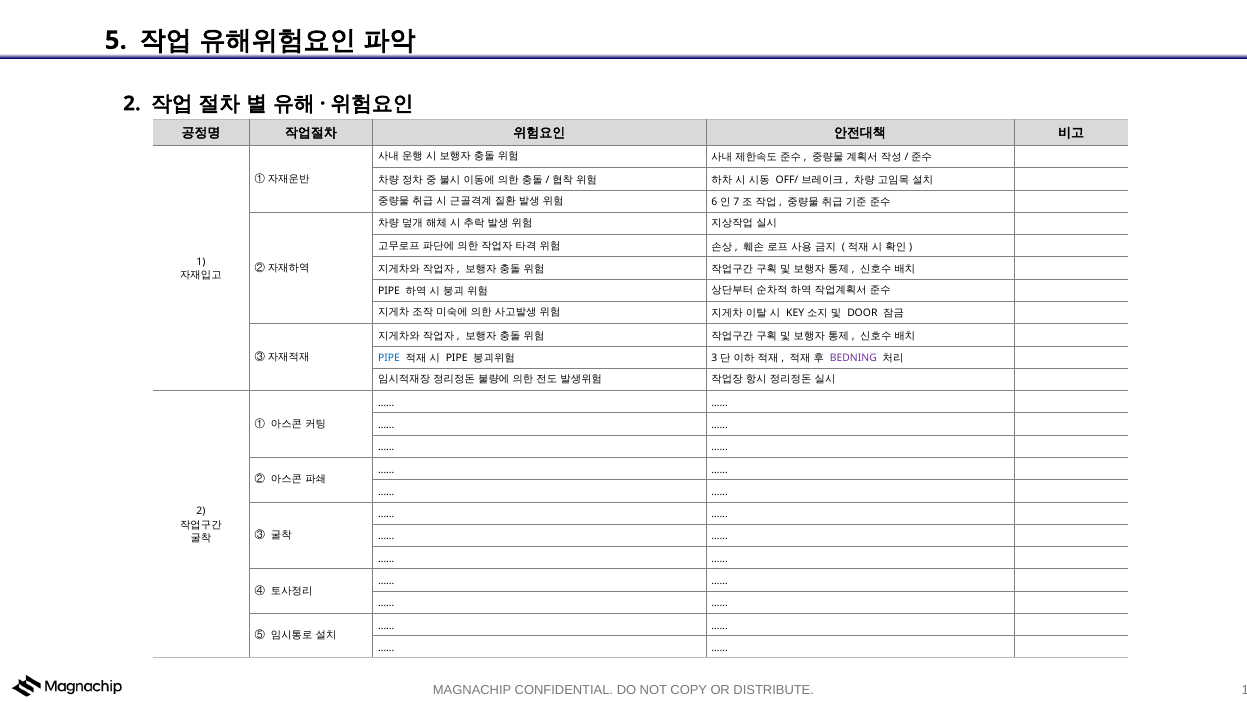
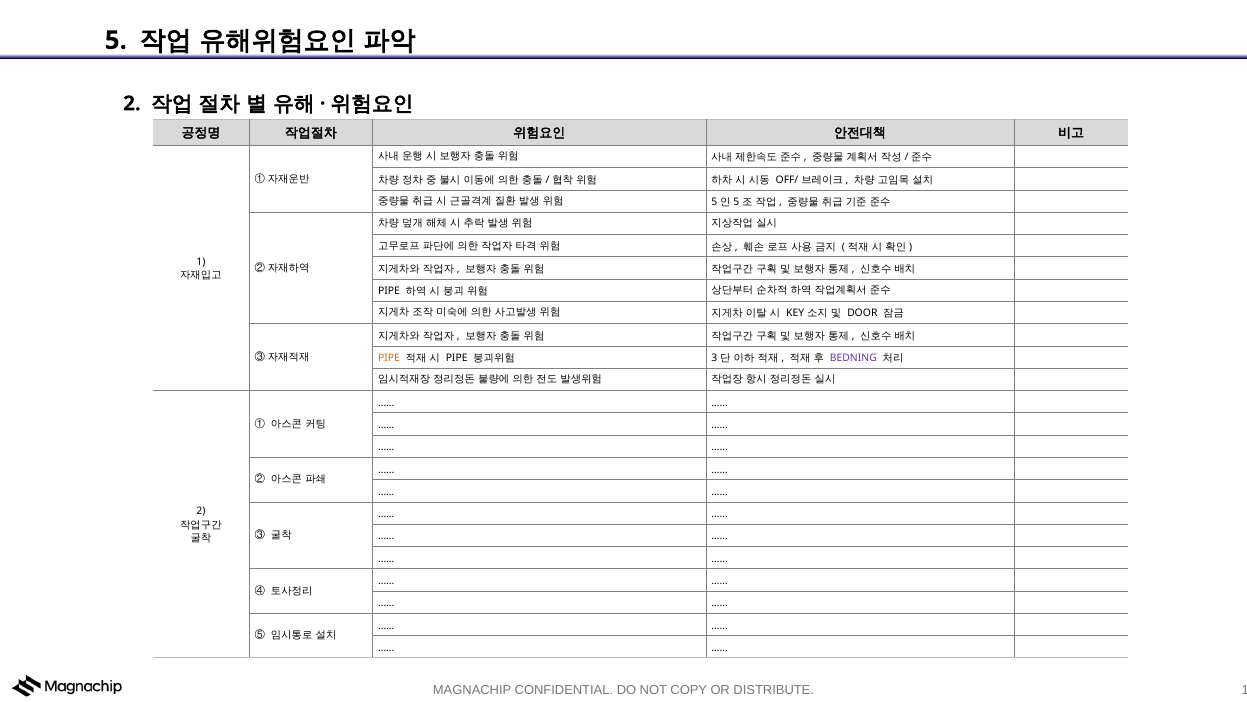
6: 6 -> 5 (714, 202)
7: 7 -> 5 (736, 202)
PIPE colour: blue -> orange (389, 358)
